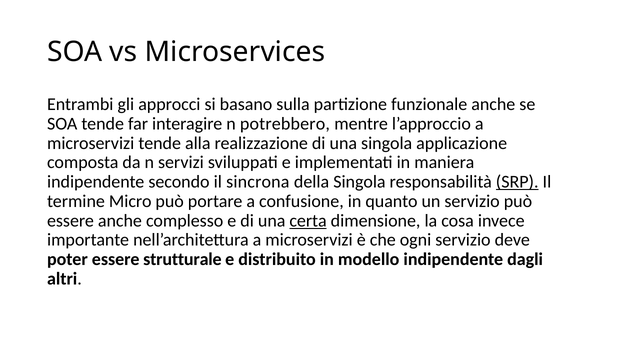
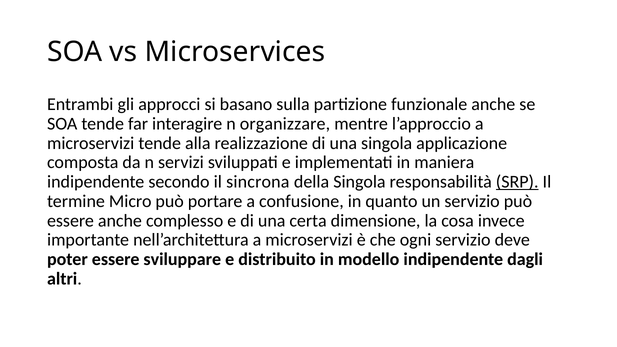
potrebbero: potrebbero -> organizzare (285, 124)
certa underline: present -> none (308, 221)
strutturale: strutturale -> sviluppare (182, 260)
